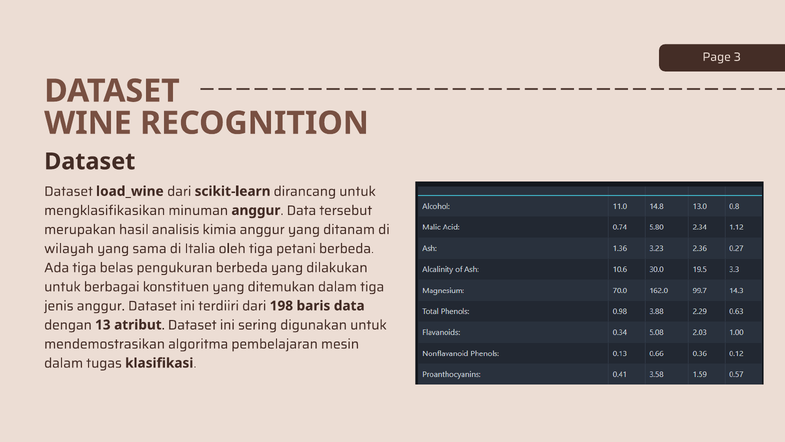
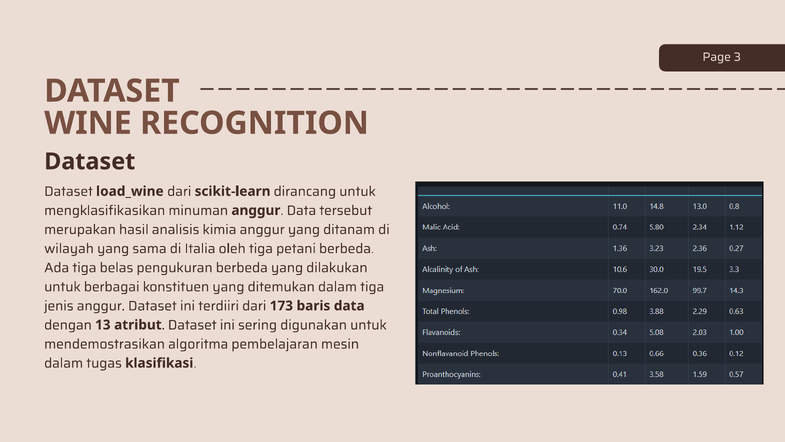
198: 198 -> 173 (281, 306)
